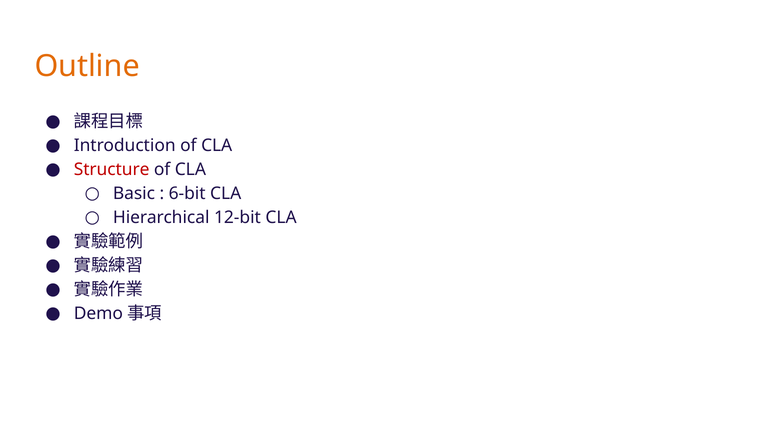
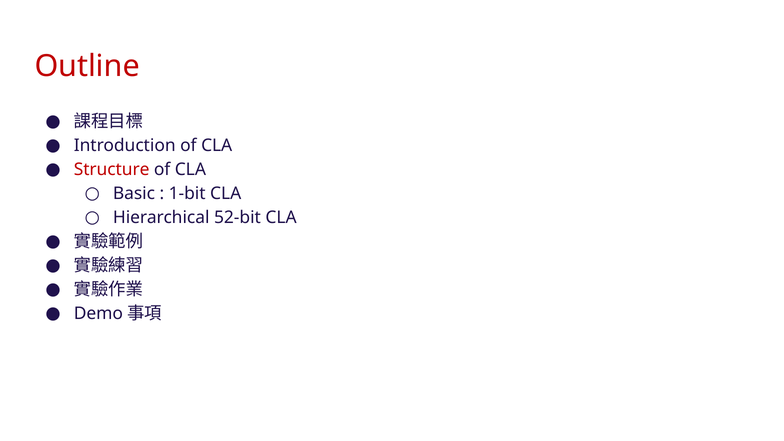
Outline colour: orange -> red (87, 66)
6-bit: 6-bit -> 1-bit (187, 193)
12-bit: 12-bit -> 52-bit (237, 217)
